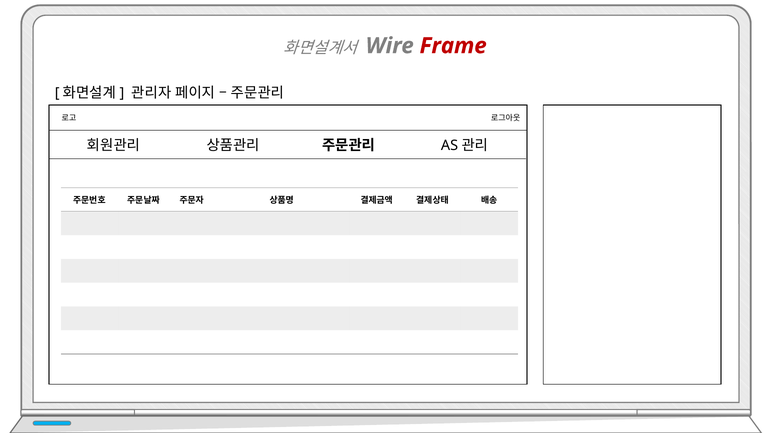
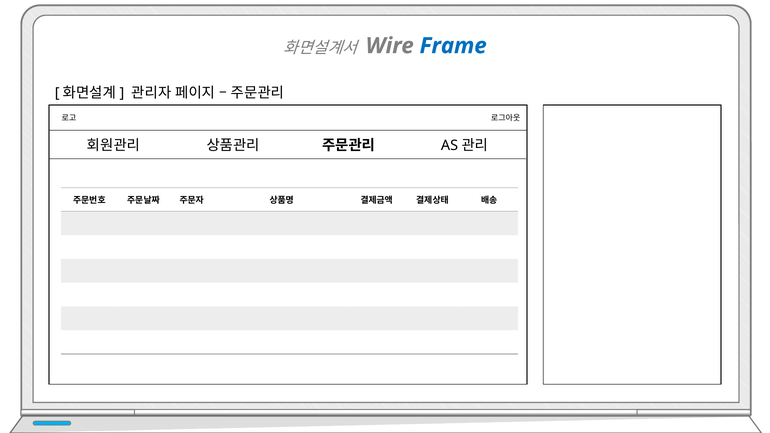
Frame colour: red -> blue (453, 46)
